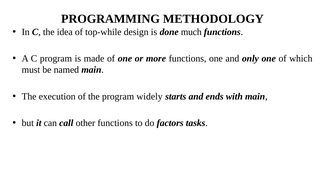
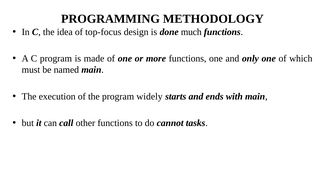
top-while: top-while -> top-focus (103, 32)
factors: factors -> cannot (170, 123)
